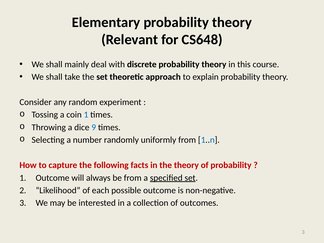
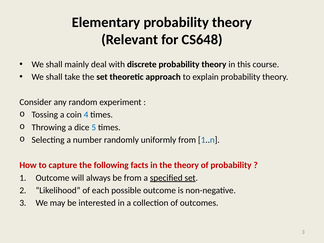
coin 1: 1 -> 4 (86, 115)
9: 9 -> 5 (94, 127)
